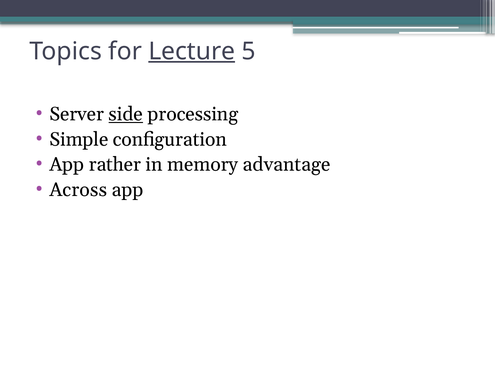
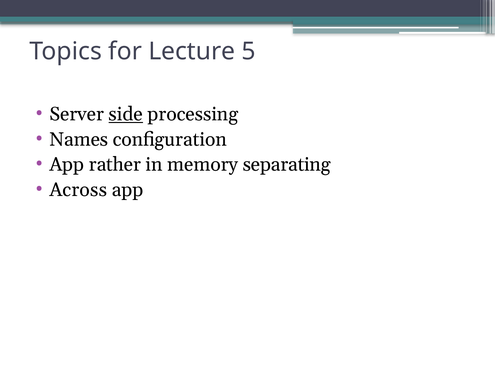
Lecture underline: present -> none (192, 51)
Simple: Simple -> Names (79, 140)
advantage: advantage -> separating (287, 165)
